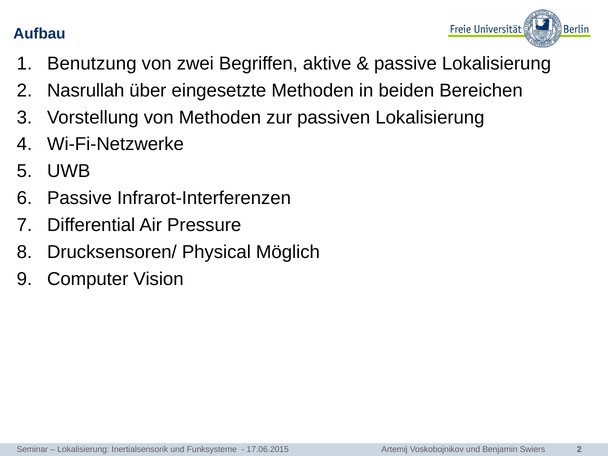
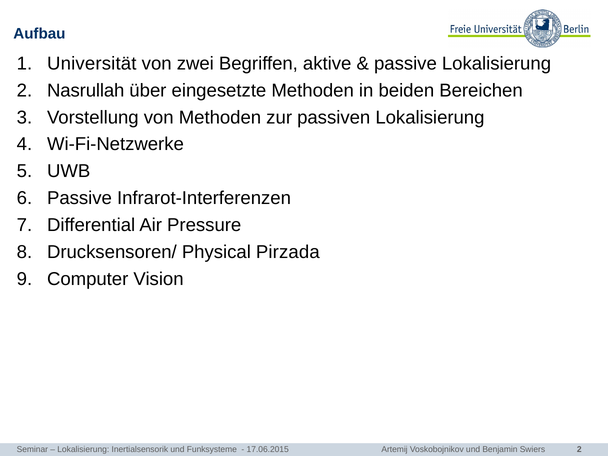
Benutzung: Benutzung -> Universität (92, 64)
Möglich: Möglich -> Pirzada (288, 252)
